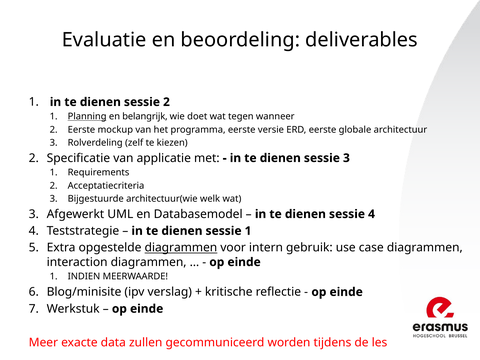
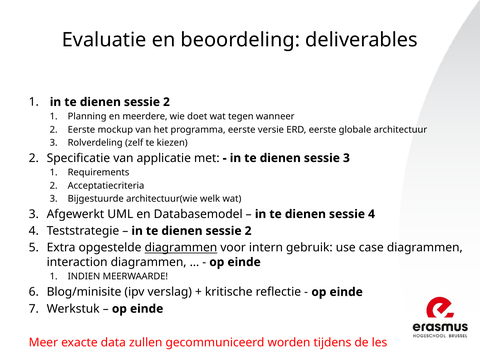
Planning underline: present -> none (87, 117)
belangrijk: belangrijk -> meerdere (145, 117)
1: 1 -> 2 (248, 231)
